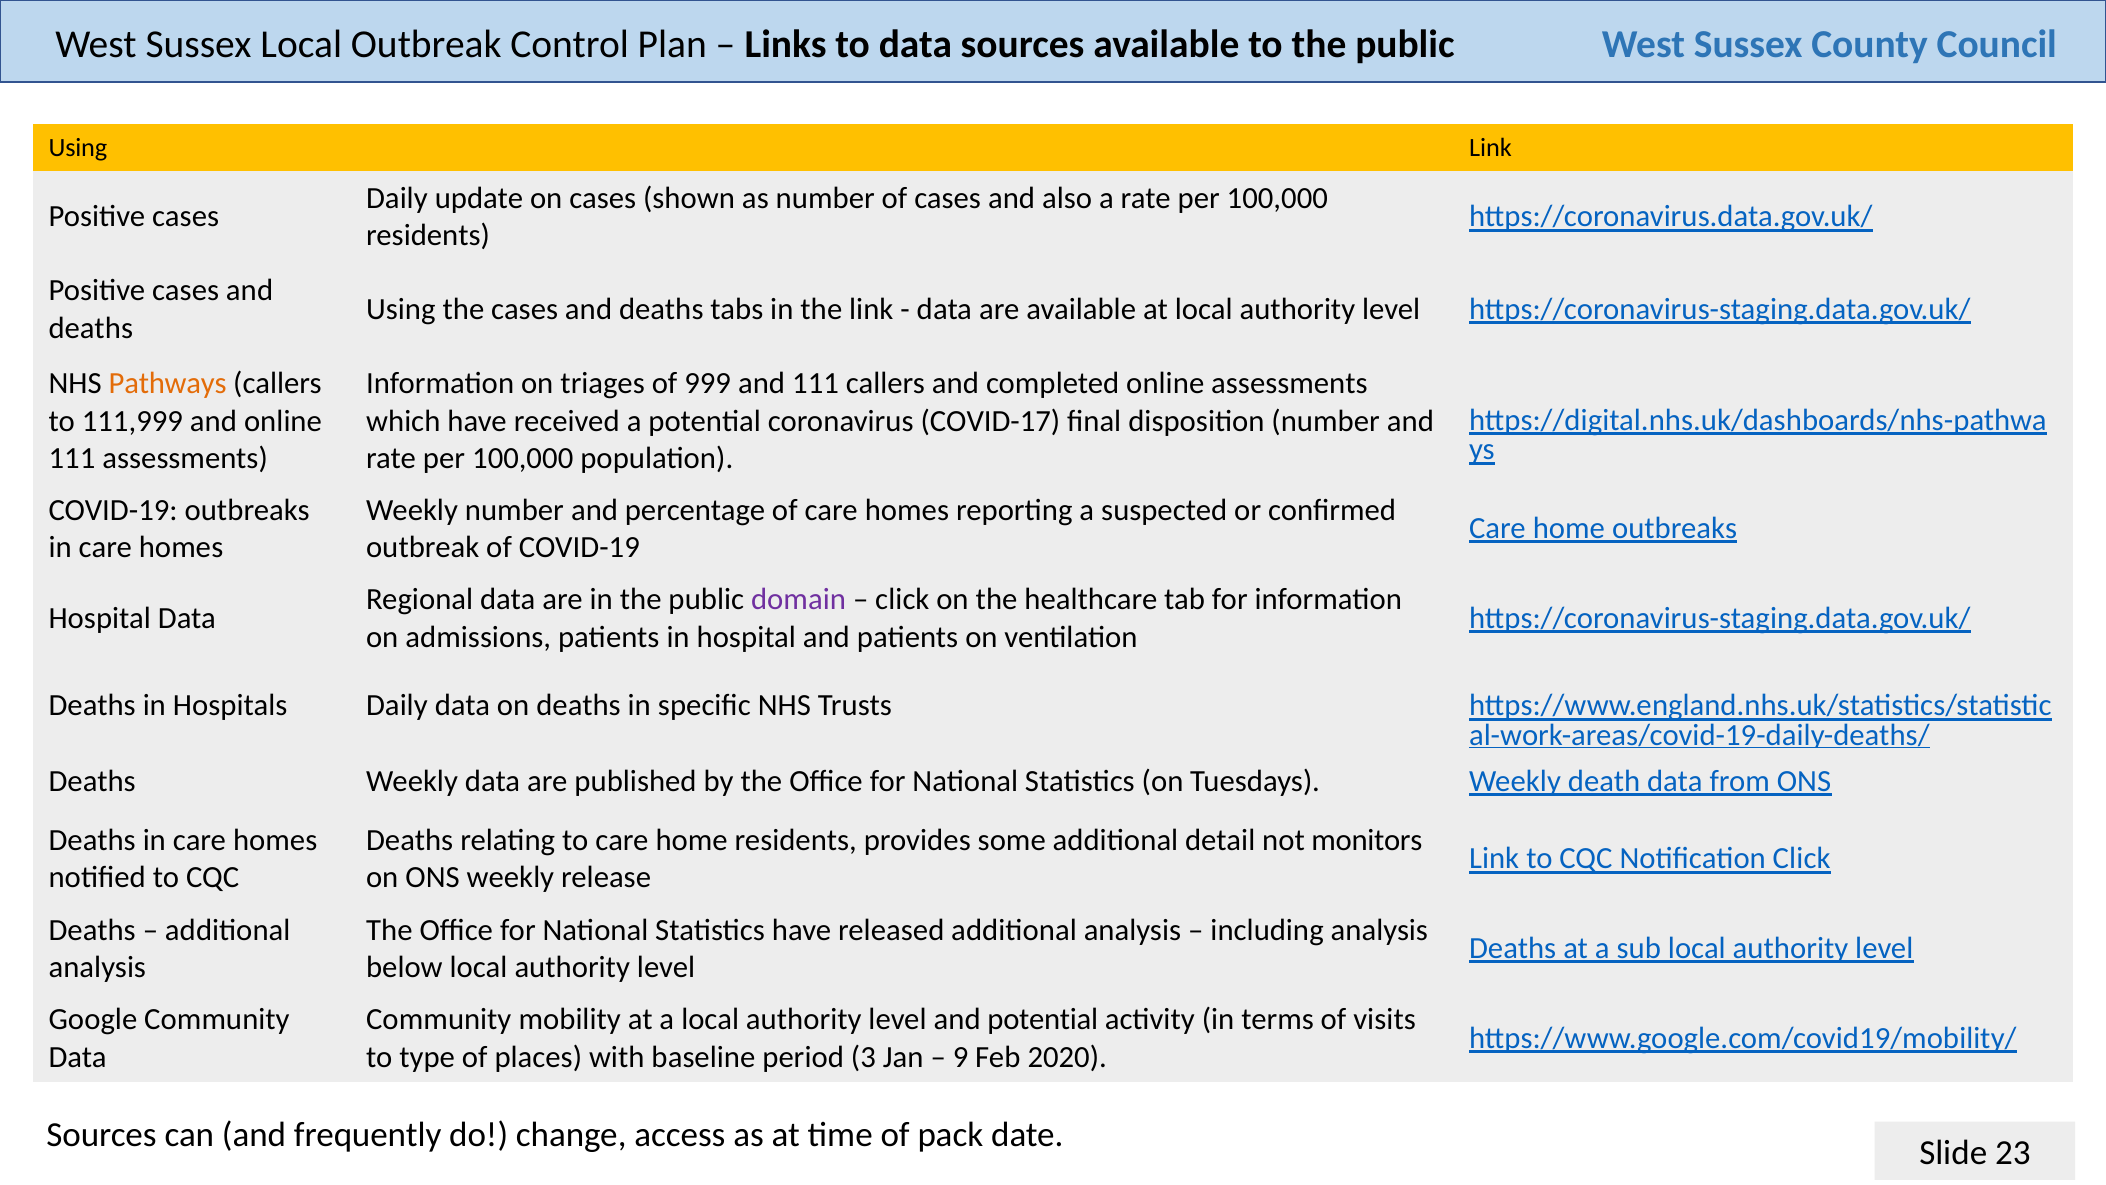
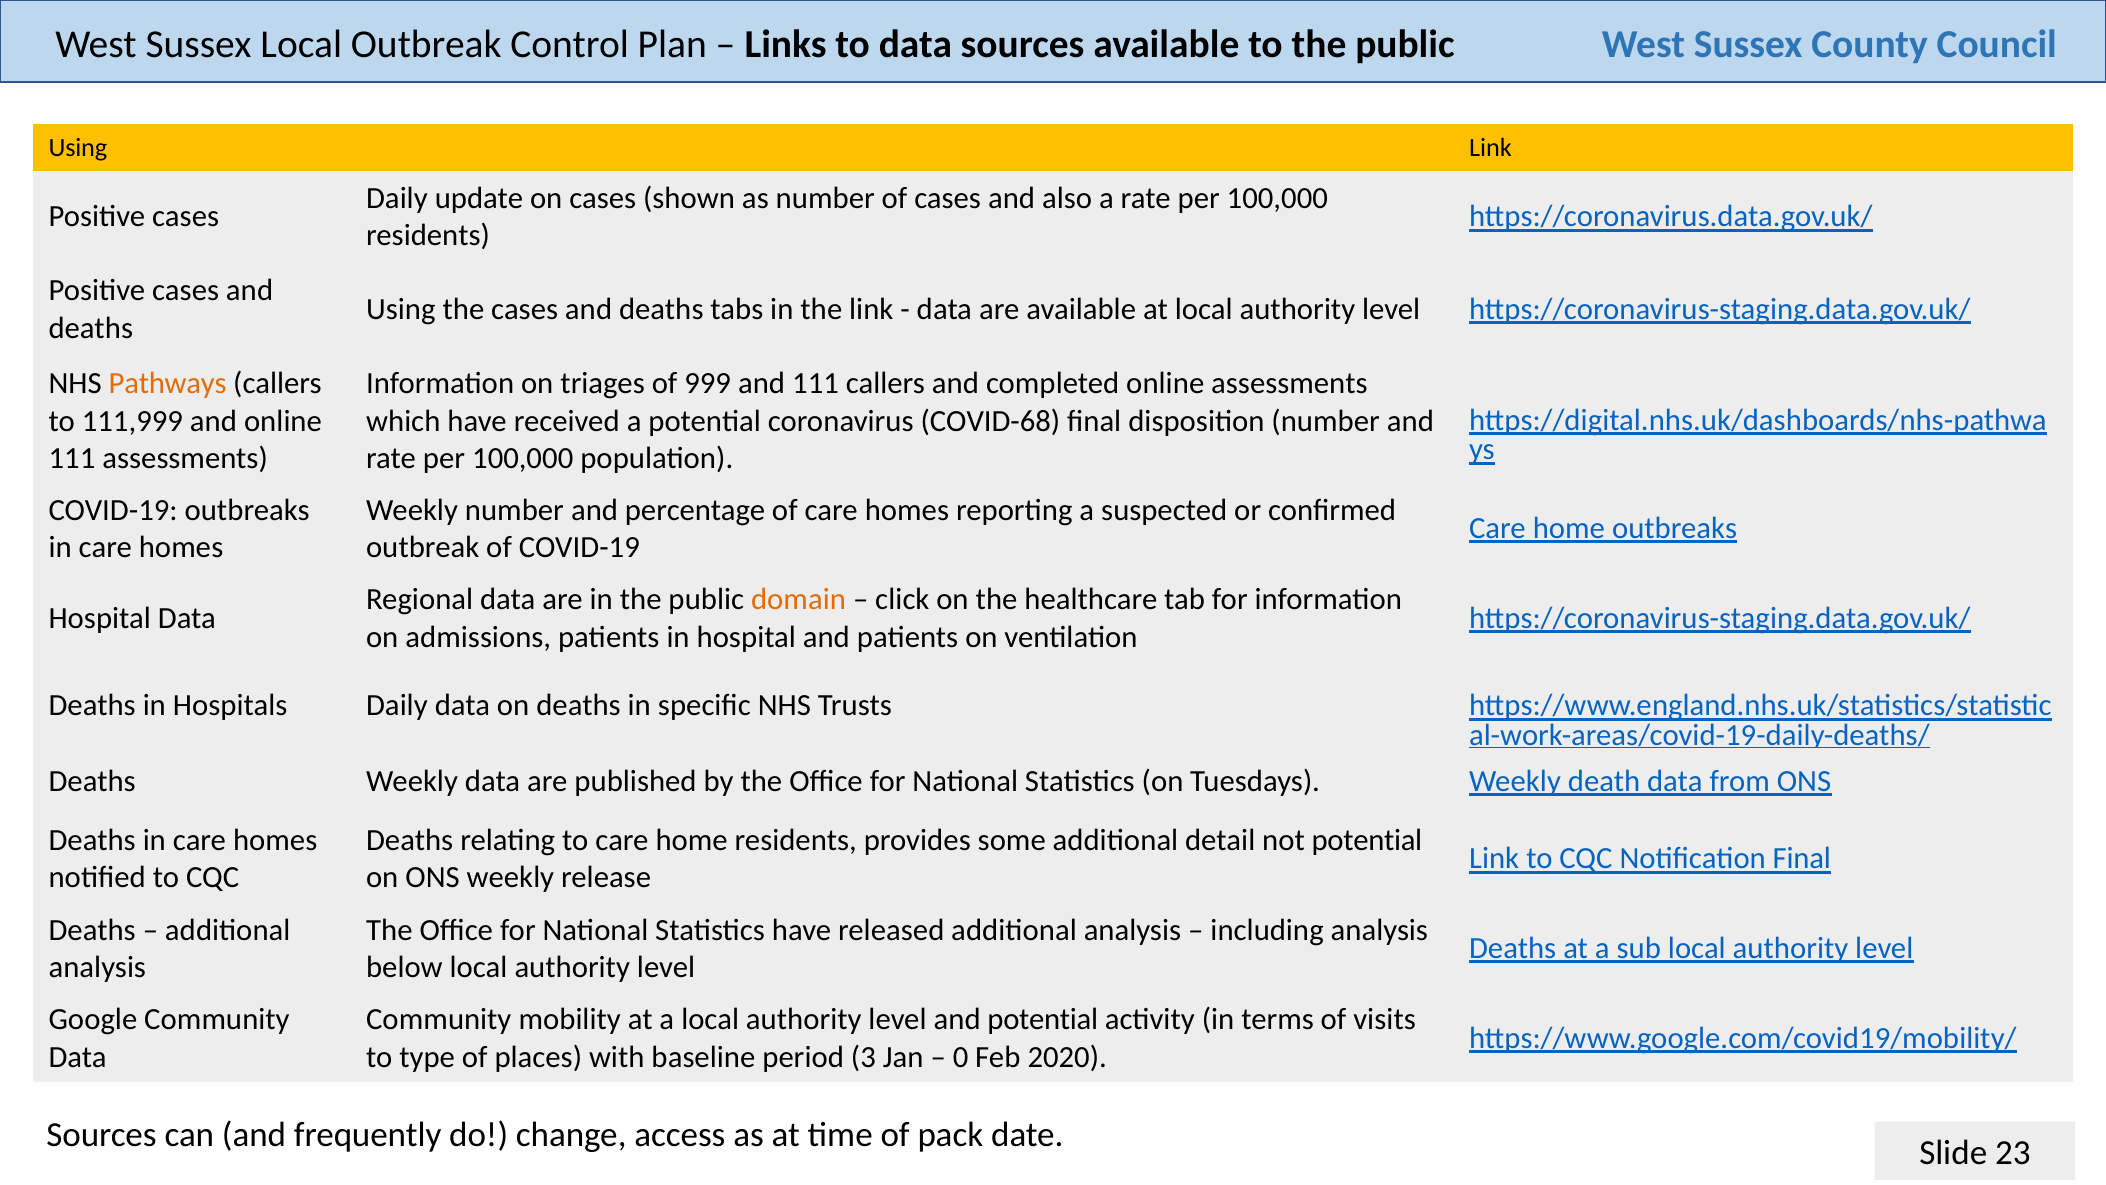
COVID-17: COVID-17 -> COVID-68 (990, 421)
domain colour: purple -> orange (799, 600)
not monitors: monitors -> potential (1367, 840)
Notification Click: Click -> Final (1802, 858)
9: 9 -> 0 (961, 1057)
